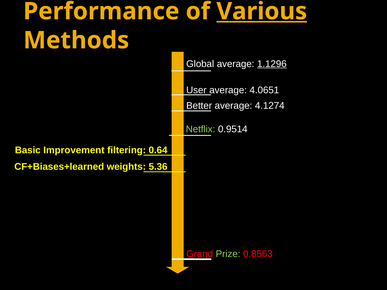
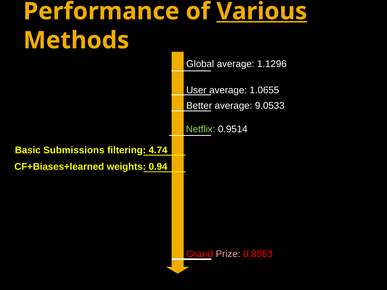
1.1296 underline: present -> none (272, 64)
4.0651: 4.0651 -> 1.0655 (264, 90)
4.1274: 4.1274 -> 9.0533 (270, 106)
Improvement: Improvement -> Submissions (74, 150)
0.64: 0.64 -> 4.74 (158, 150)
5.36: 5.36 -> 0.94 (158, 167)
Prize colour: light green -> pink (228, 254)
